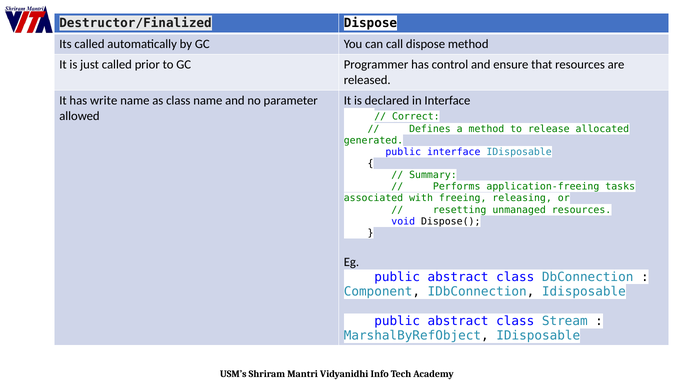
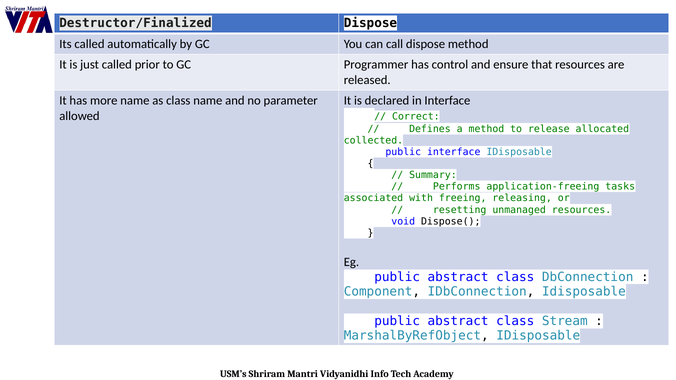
write: write -> more (104, 101)
generated: generated -> collected (373, 140)
